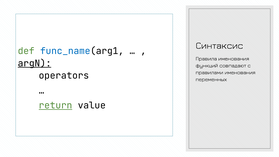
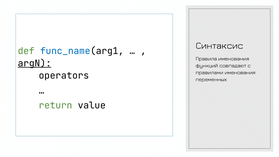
return underline: present -> none (55, 105)
